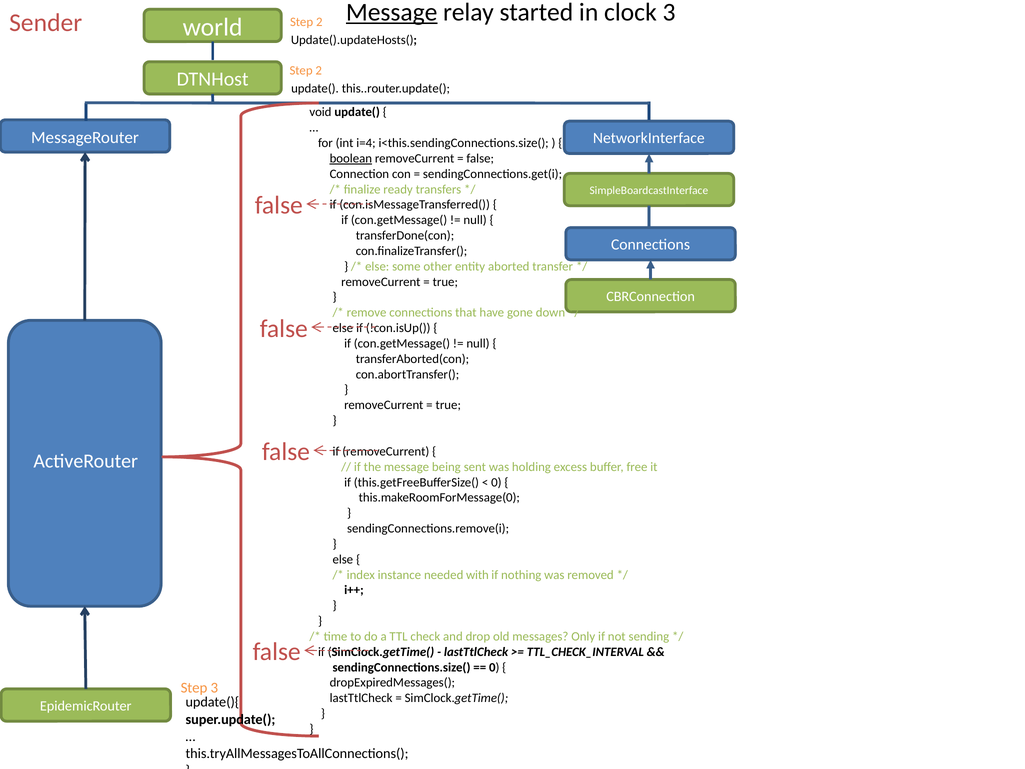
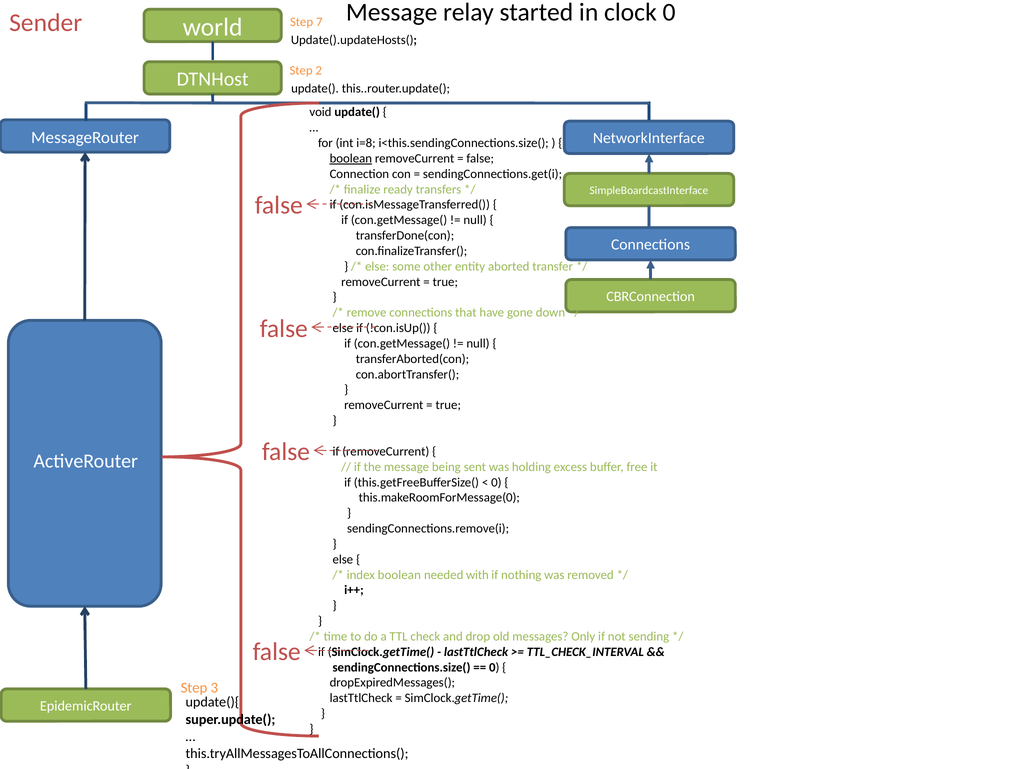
Message underline: present -> none (392, 12)
clock 3: 3 -> 0 (669, 12)
2: 2 -> 7 (319, 22)
i=4: i=4 -> i=8 (366, 143)
index instance: instance -> boolean (399, 575)
